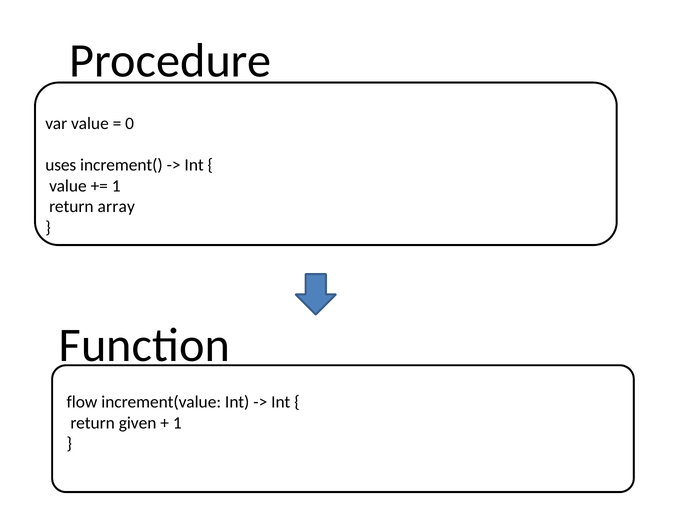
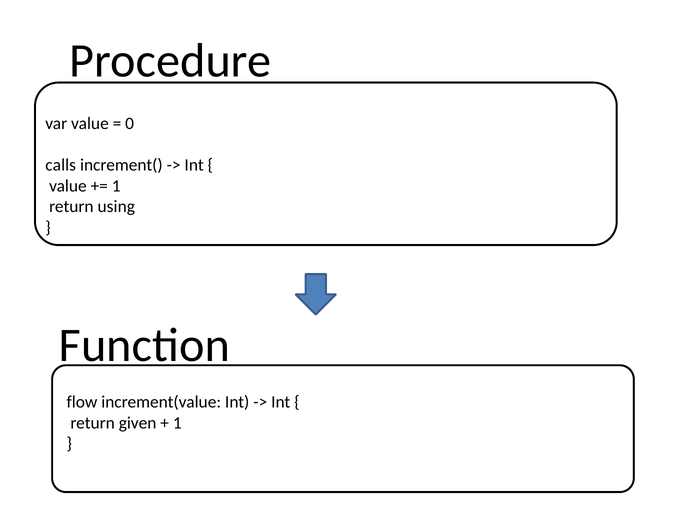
uses: uses -> calls (61, 165)
array: array -> using (116, 207)
